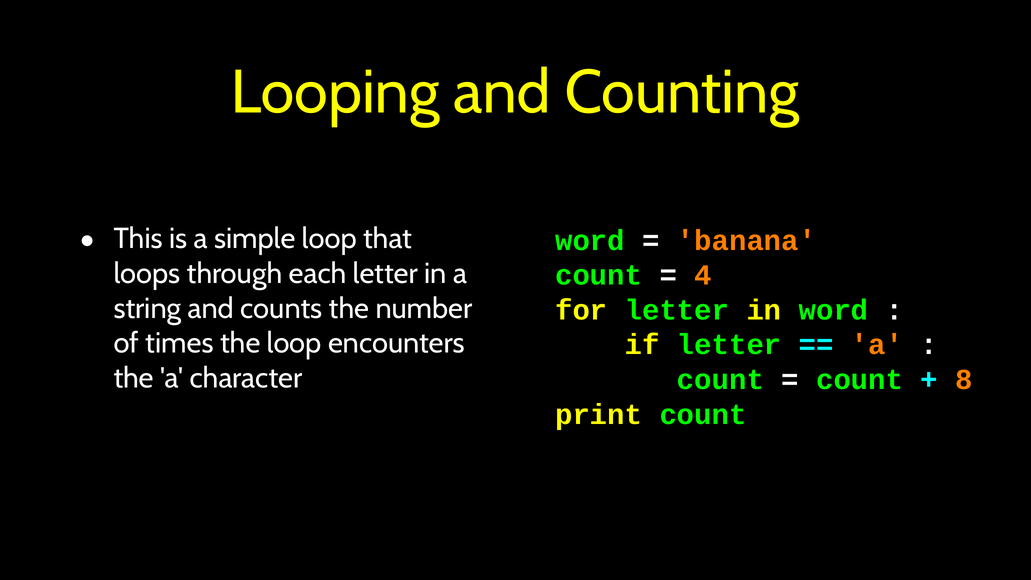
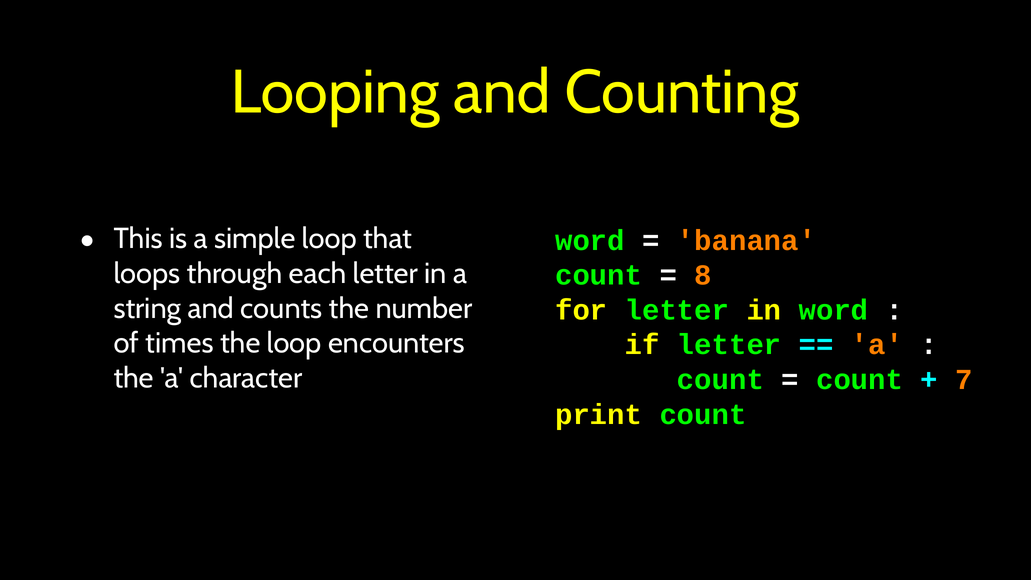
4: 4 -> 8 (703, 275)
8: 8 -> 7 (964, 380)
